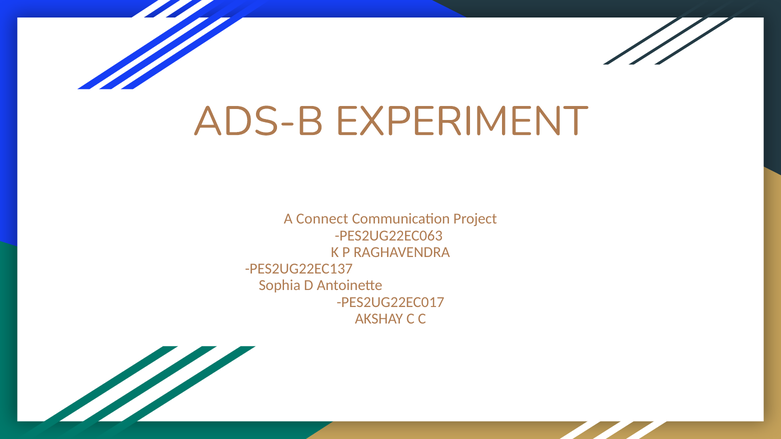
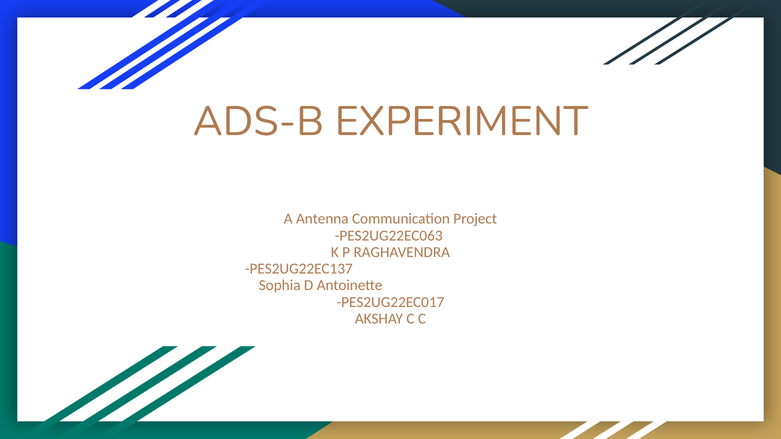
Connect: Connect -> Antenna (322, 219)
